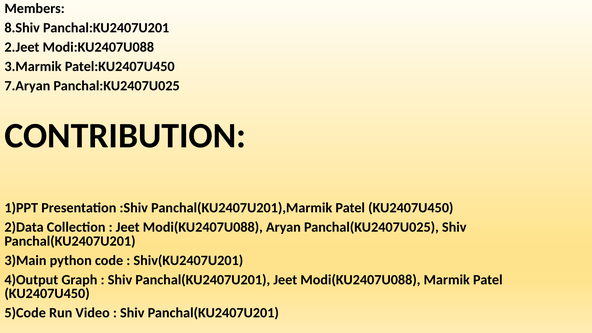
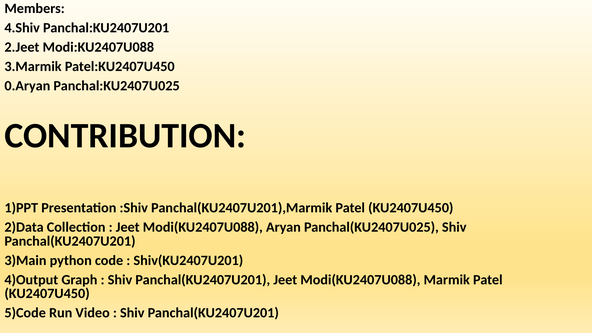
8.Shiv: 8.Shiv -> 4.Shiv (22, 28)
7.Aryan: 7.Aryan -> 0.Aryan (27, 86)
